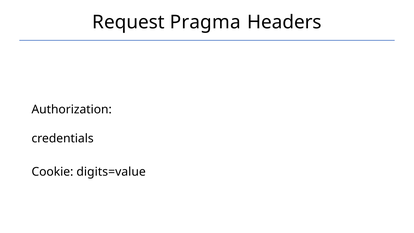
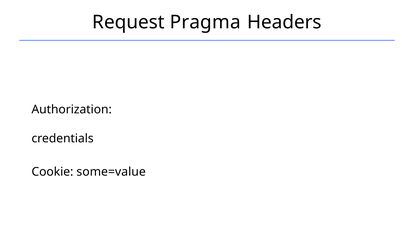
digits=value: digits=value -> some=value (111, 172)
